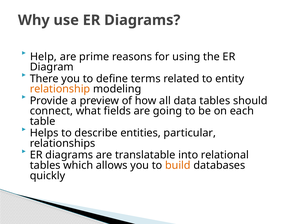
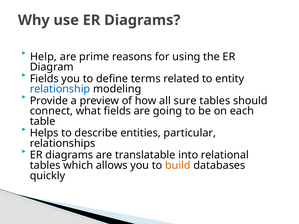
There: There -> Fields (44, 79)
relationship colour: orange -> blue (60, 89)
data: data -> sure (185, 101)
